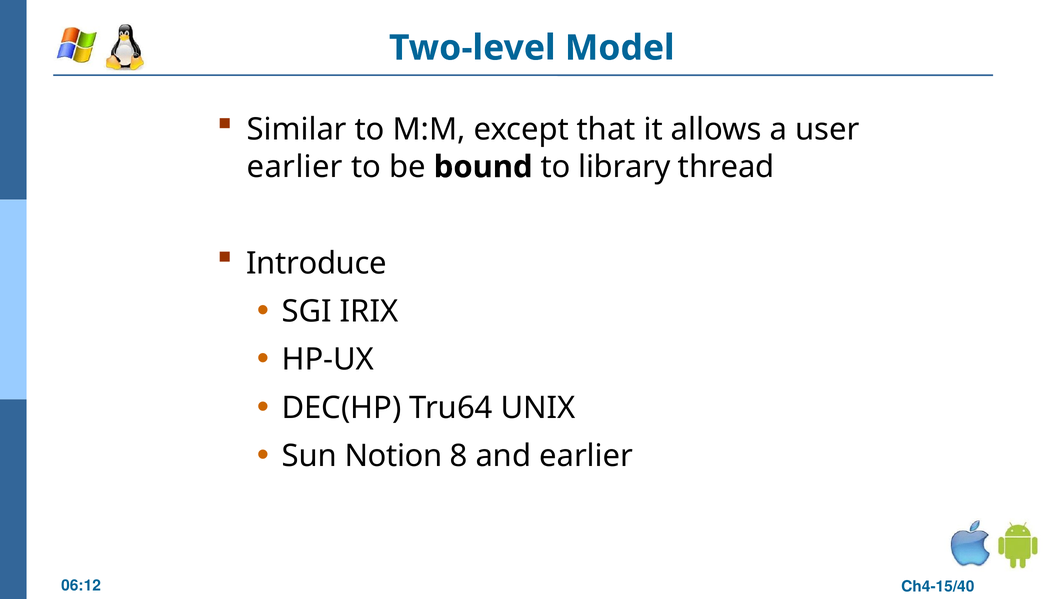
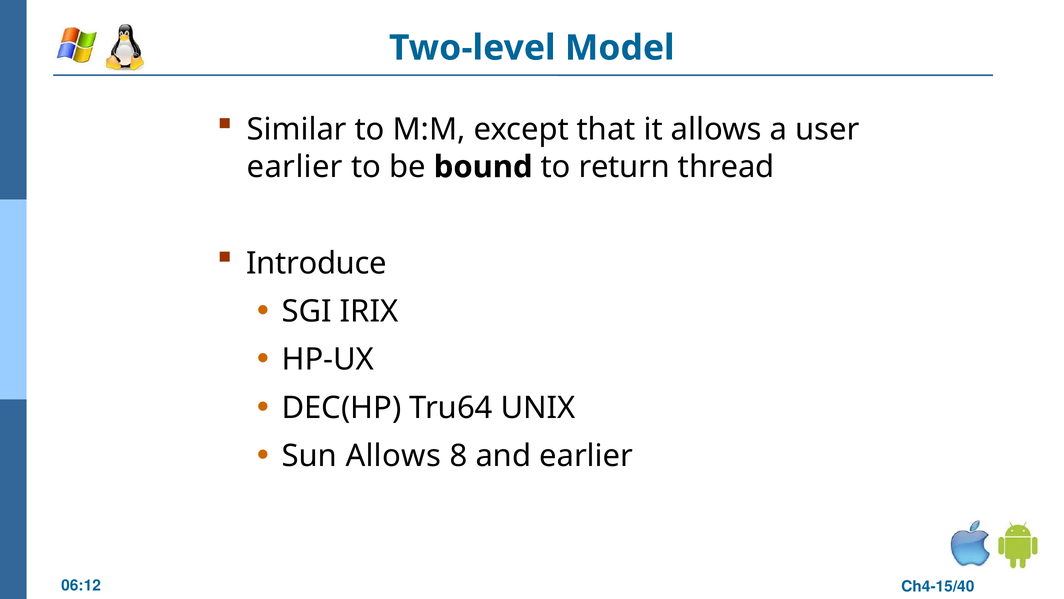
library: library -> return (624, 167)
Sun Notion: Notion -> Allows (393, 456)
